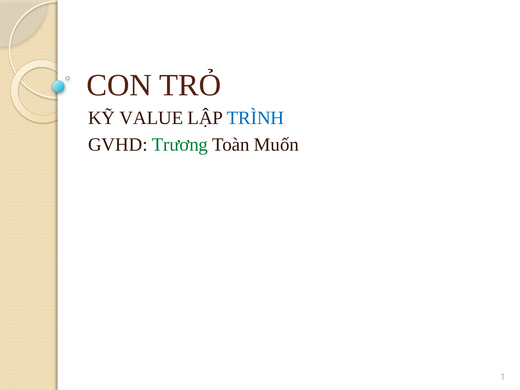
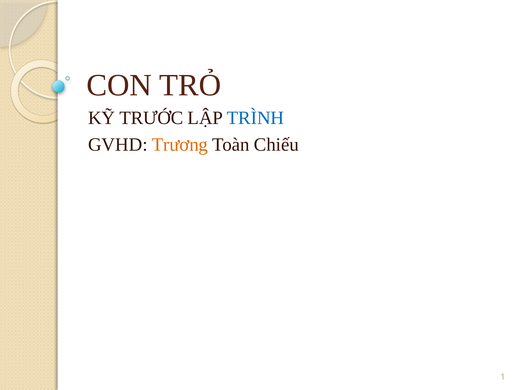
VALUE: VALUE -> TRƯỚC (151, 118)
Trương colour: green -> orange (180, 145)
Muốn: Muốn -> Chiếu (276, 145)
